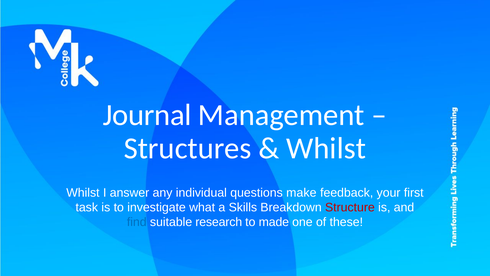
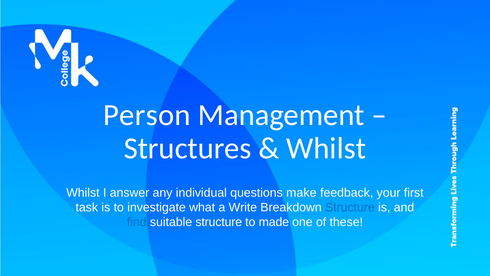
Journal: Journal -> Person (147, 115)
Skills: Skills -> Write (243, 207)
Structure colour: red -> blue (350, 207)
suitable research: research -> structure (219, 222)
